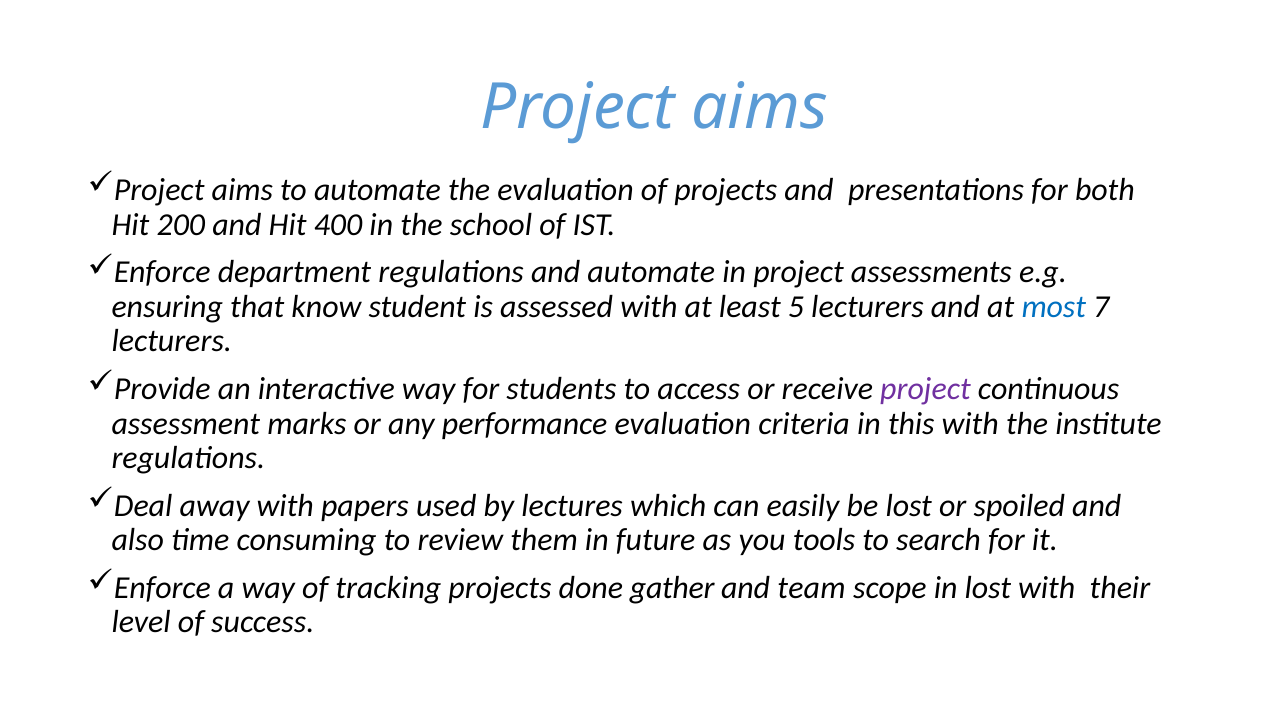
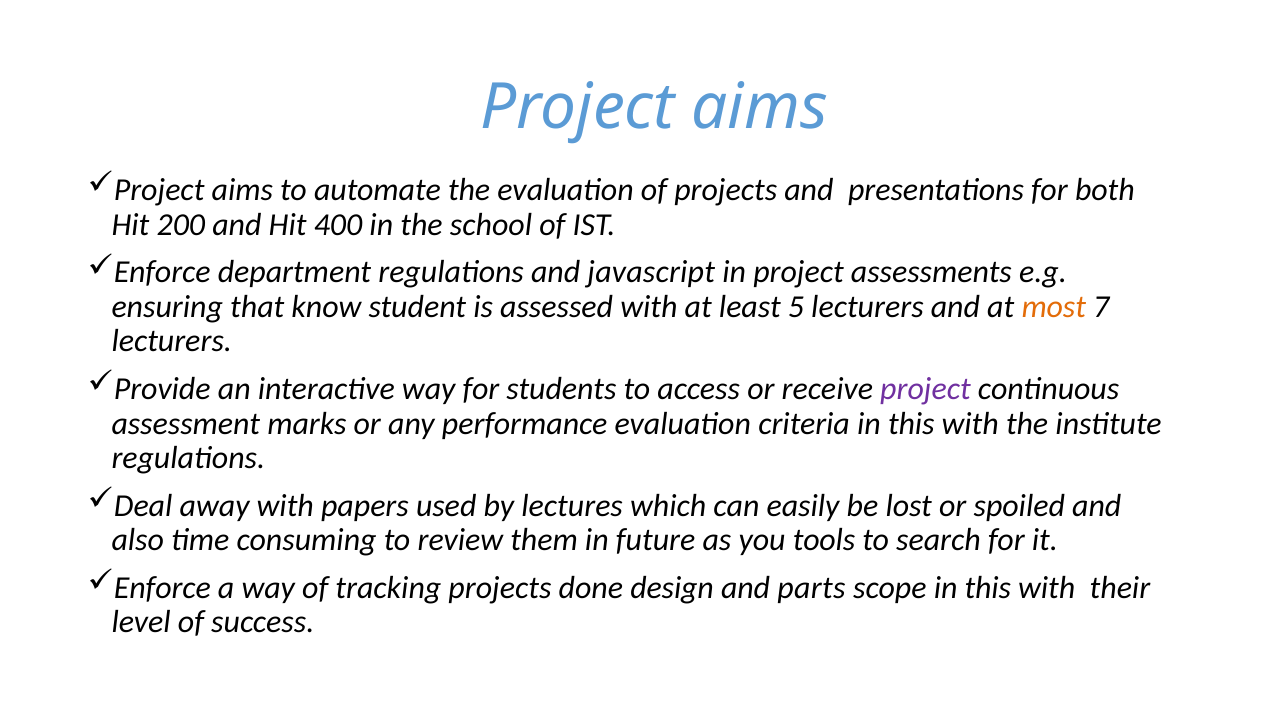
and automate: automate -> javascript (651, 272)
most colour: blue -> orange (1054, 307)
gather: gather -> design (672, 588)
team: team -> parts (811, 588)
scope in lost: lost -> this (988, 588)
